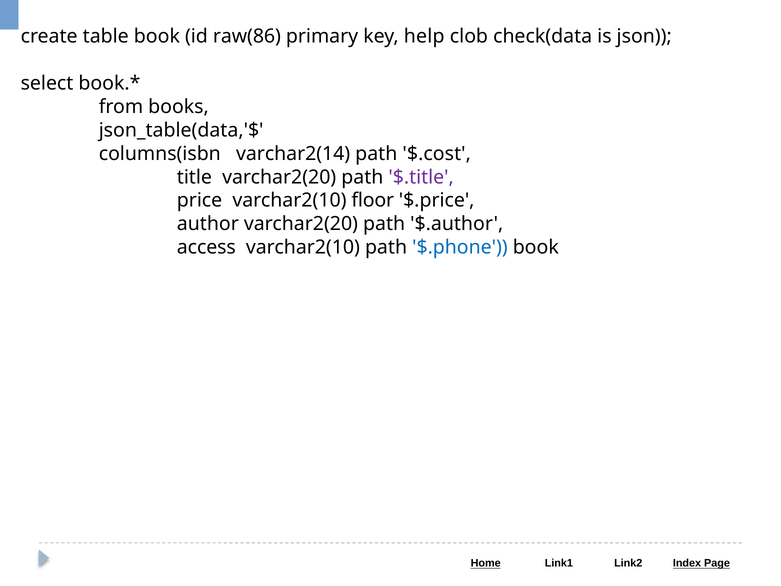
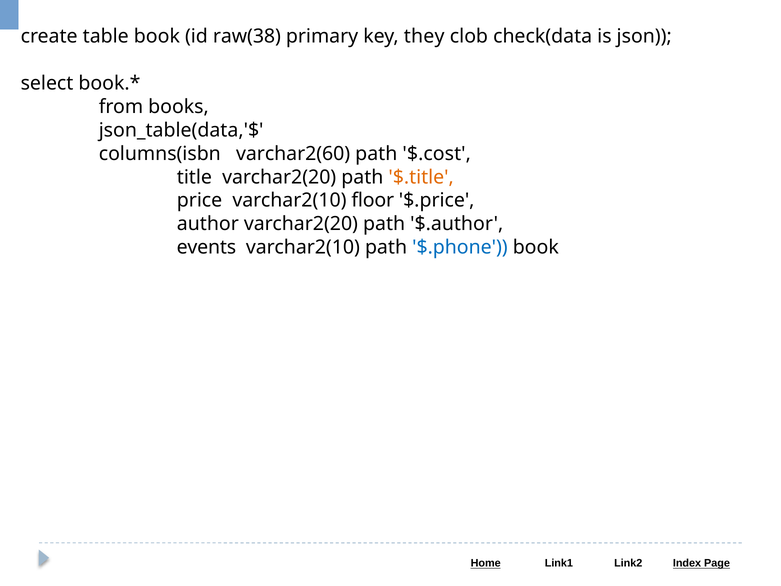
raw(86: raw(86 -> raw(38 (247, 36)
help: help -> they (424, 36)
varchar2(14: varchar2(14 -> varchar2(60 (293, 154)
$.title colour: purple -> orange (421, 177)
access: access -> events (206, 247)
